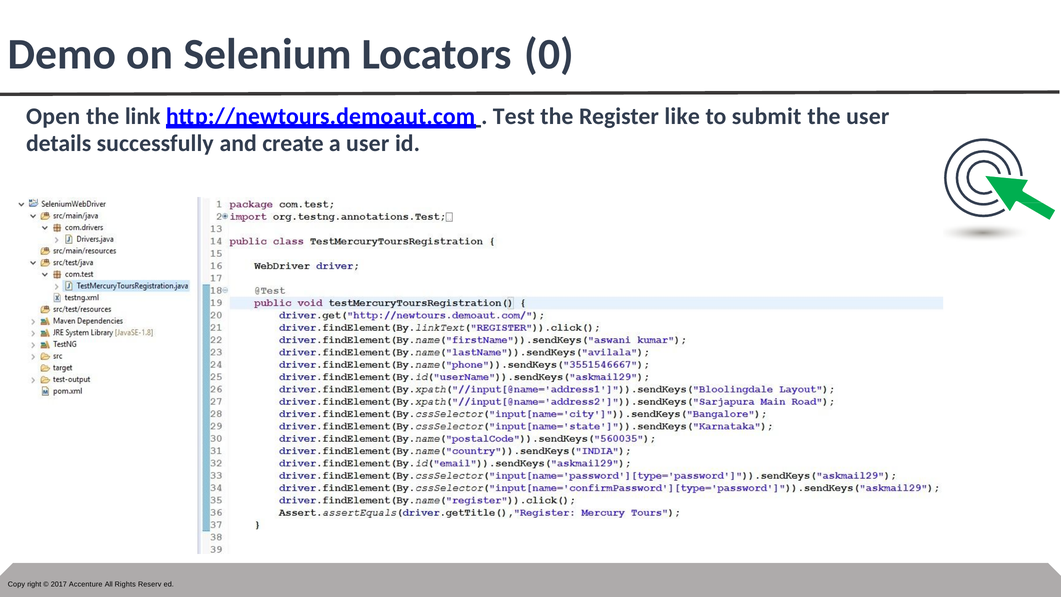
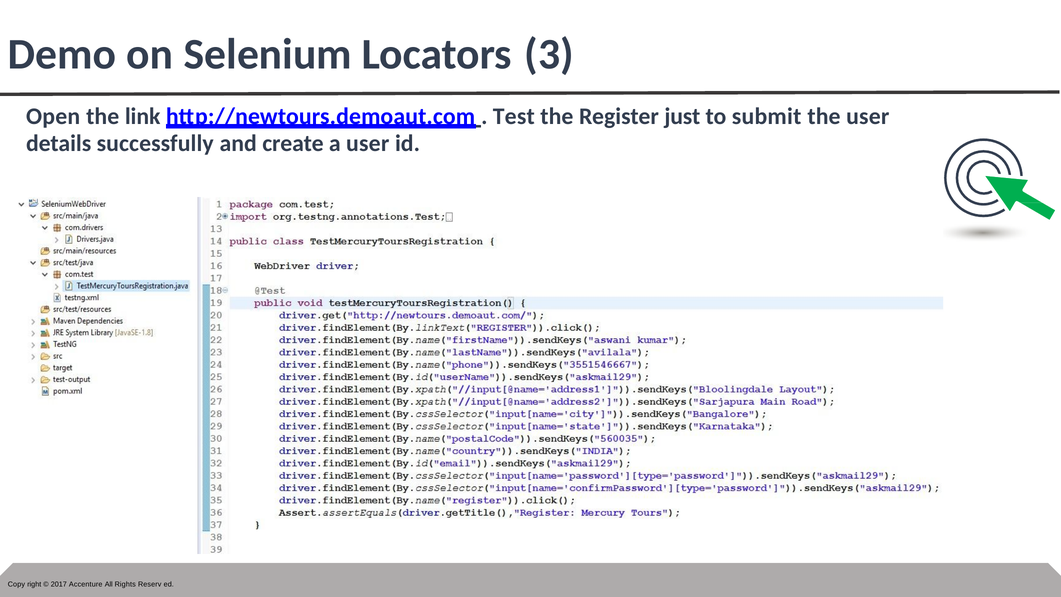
0: 0 -> 3 (549, 54)
like: like -> just (682, 116)
